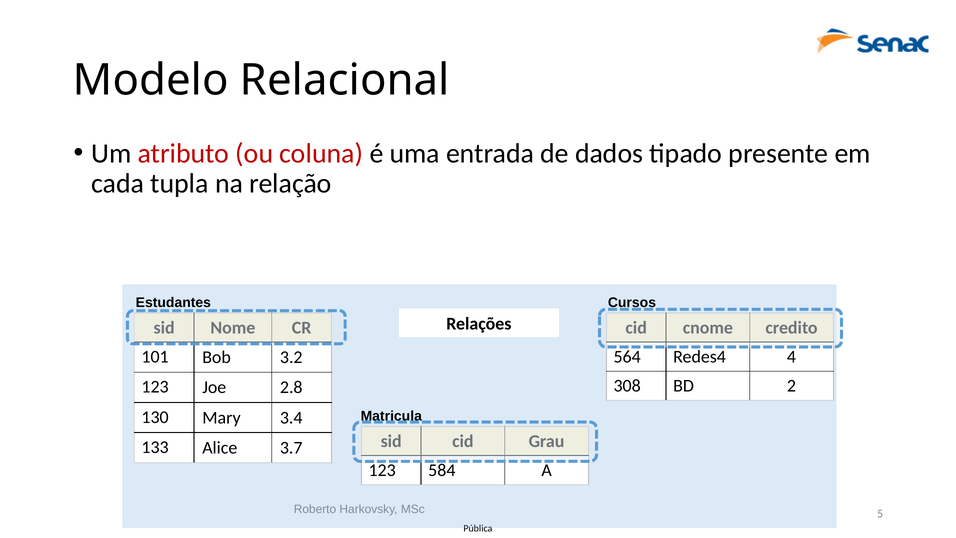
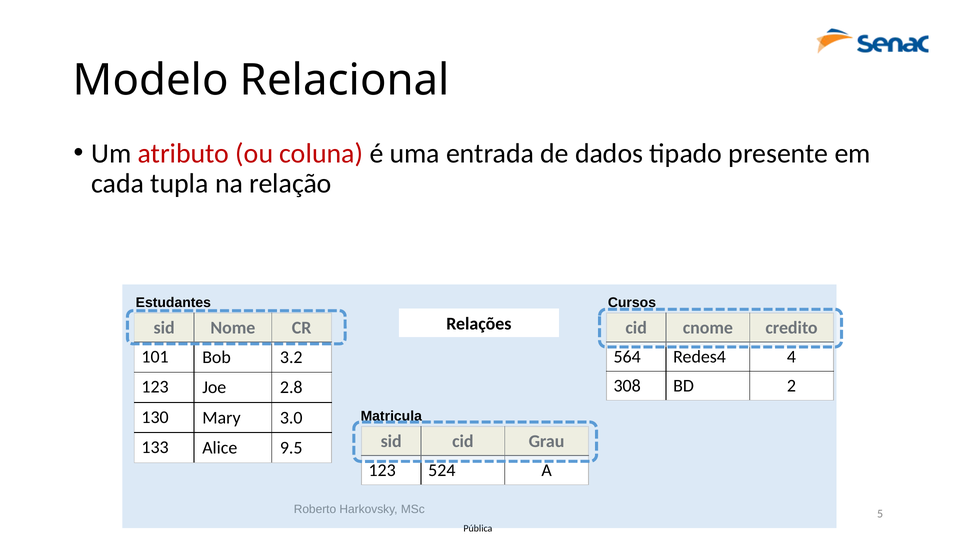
3.4: 3.4 -> 3.0 (291, 418)
3.7: 3.7 -> 9.5 (291, 448)
584: 584 -> 524 (442, 470)
